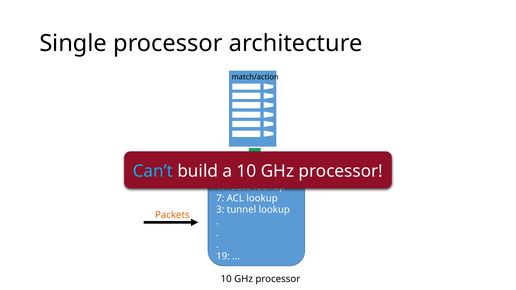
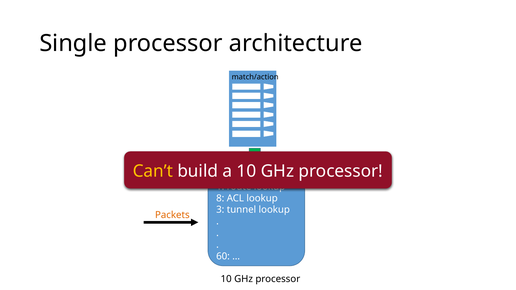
Can’t colour: light blue -> yellow (153, 171)
7: 7 -> 8 (220, 198)
19: 19 -> 60 (223, 256)
